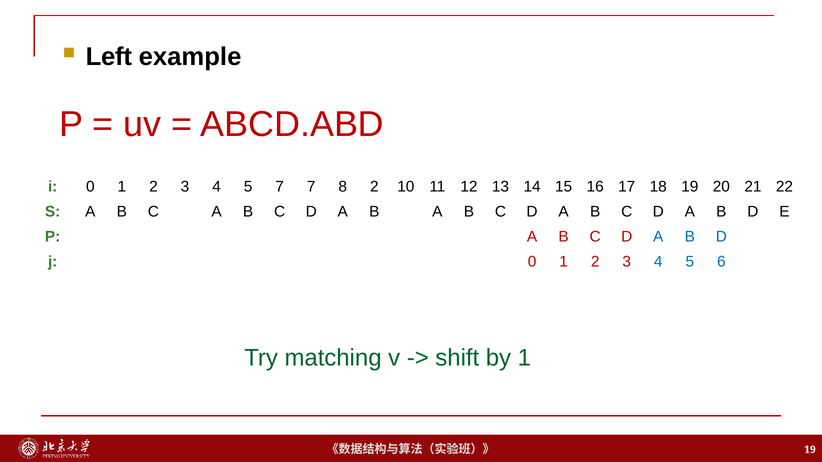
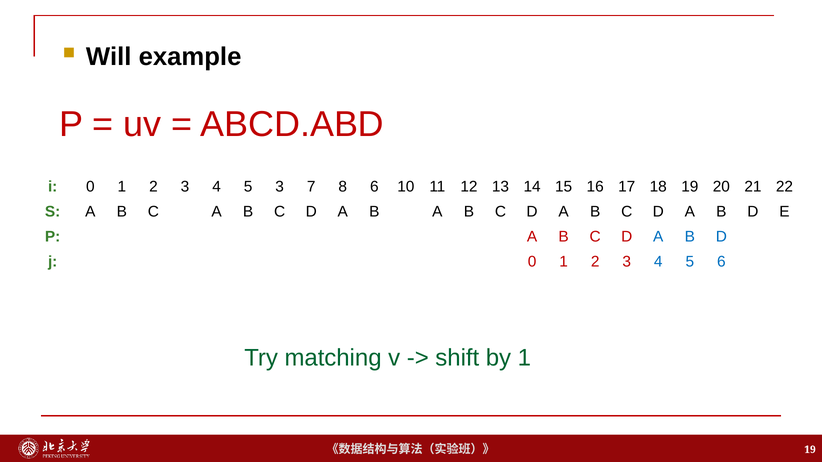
Left: Left -> Will (109, 57)
5 7: 7 -> 3 (280, 187)
8 2: 2 -> 6 (374, 187)
